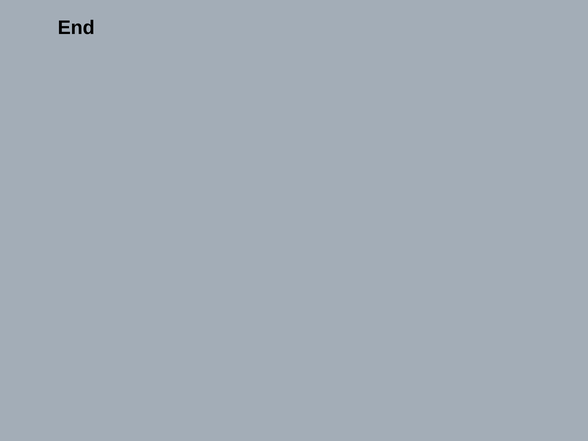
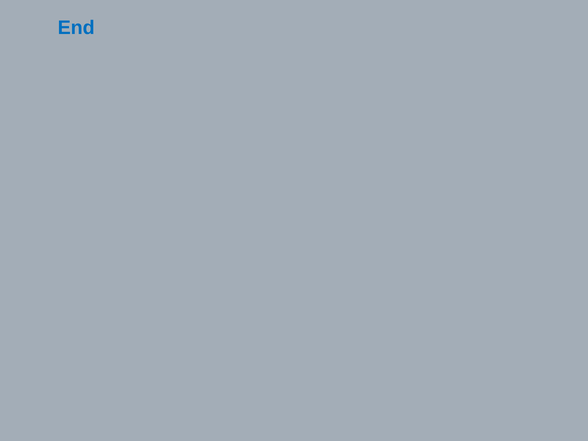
End colour: black -> blue (76, 28)
